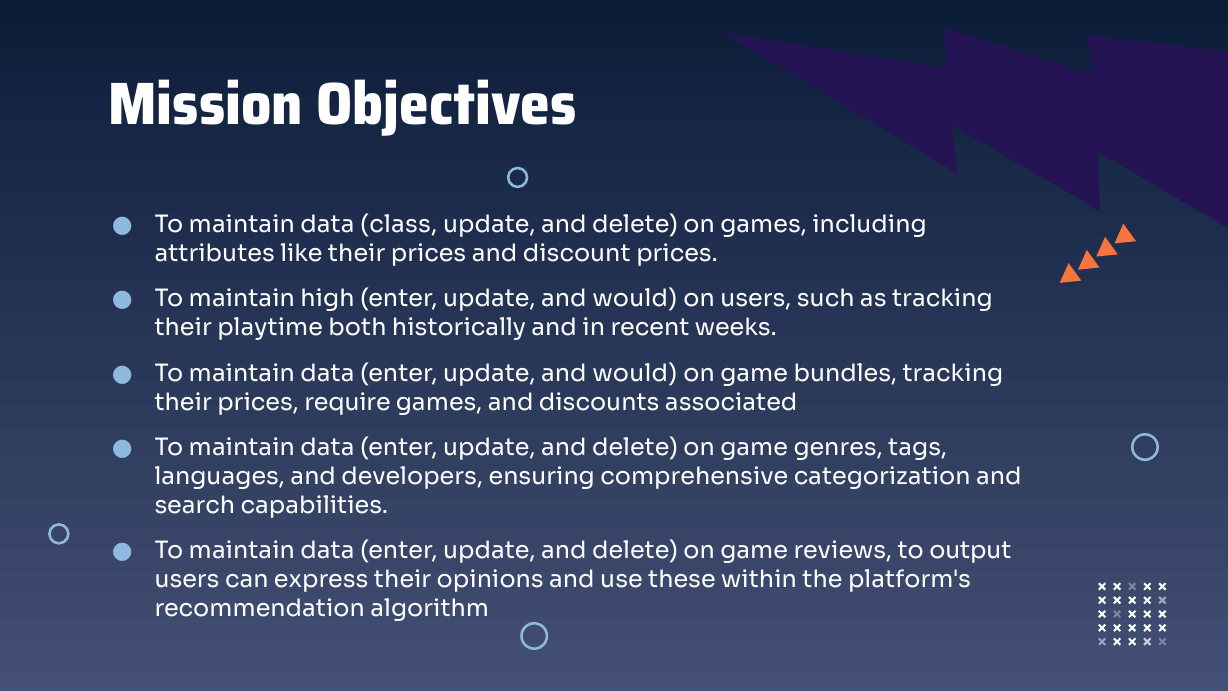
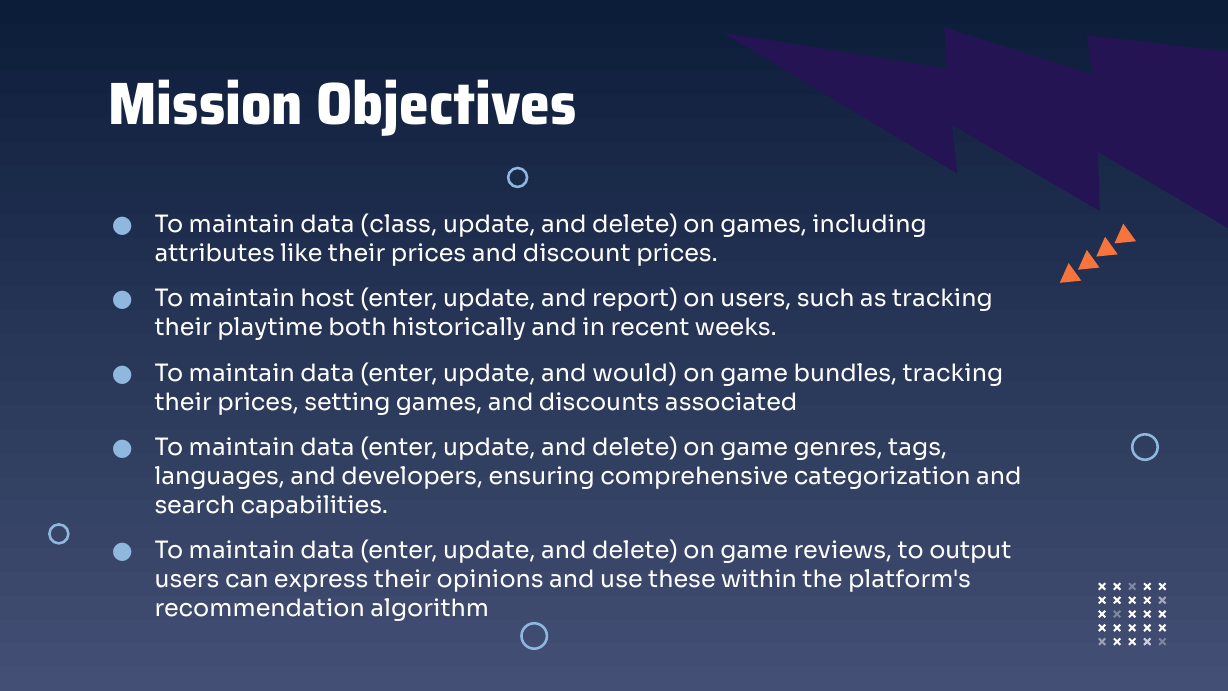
high: high -> host (327, 299)
would: would -> report (635, 299)
require: require -> setting (347, 402)
